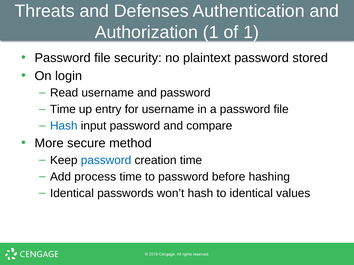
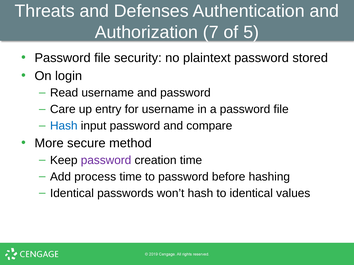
Authorization 1: 1 -> 7 (211, 32)
of 1: 1 -> 5 (251, 32)
Time: Time -> Care (63, 110)
password colour: blue -> purple (106, 160)
